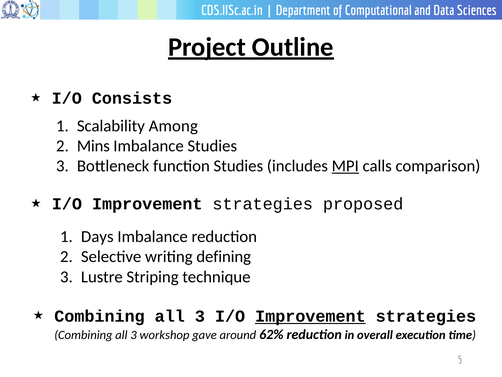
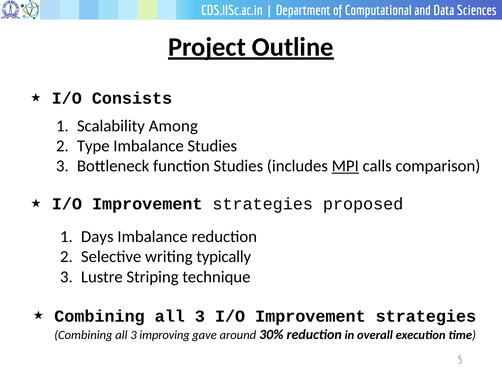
Mins: Mins -> Type (93, 146)
defining: defining -> typically (224, 256)
Improvement underline: present -> none (310, 316)
workshop: workshop -> improving (165, 334)
62%: 62% -> 30% (271, 334)
